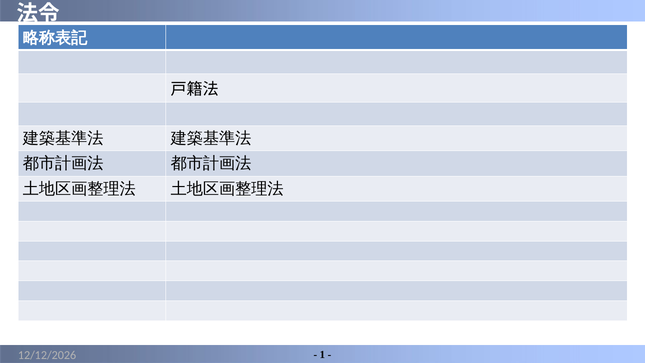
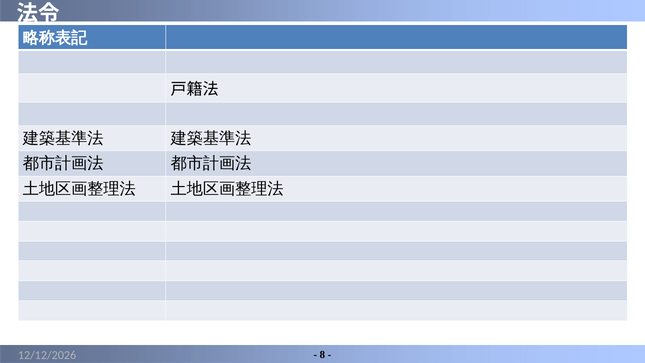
1: 1 -> 8 (322, 355)
